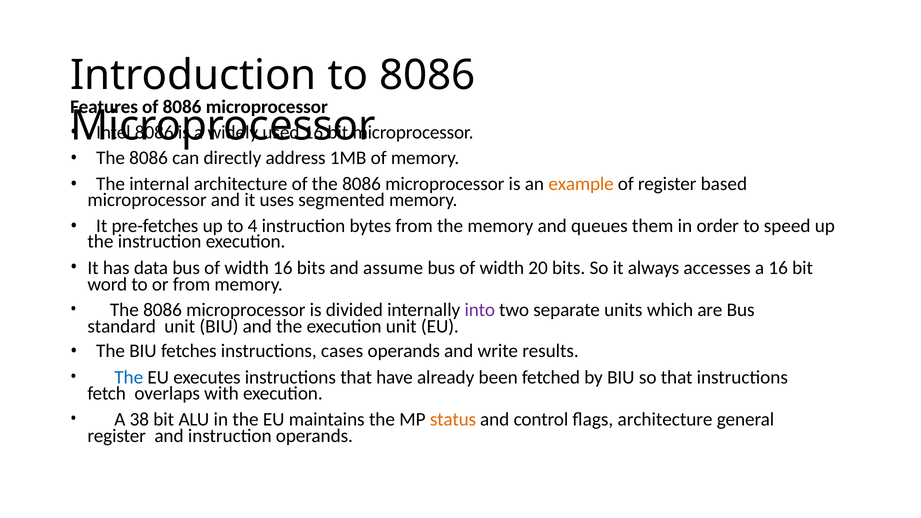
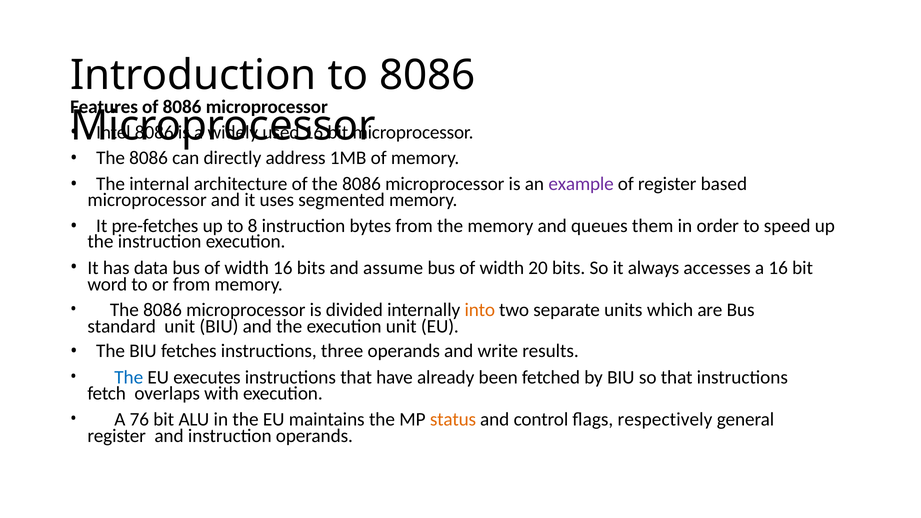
example colour: orange -> purple (581, 184)
4: 4 -> 8 (252, 226)
into colour: purple -> orange (480, 310)
cases: cases -> three (342, 351)
38: 38 -> 76 (139, 419)
ﬂags architecture: architecture -> respectively (665, 419)
